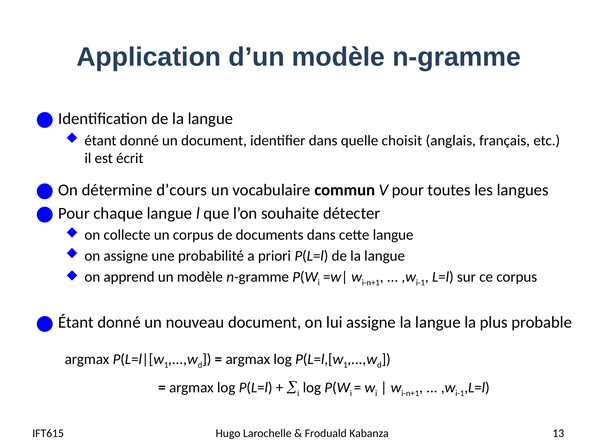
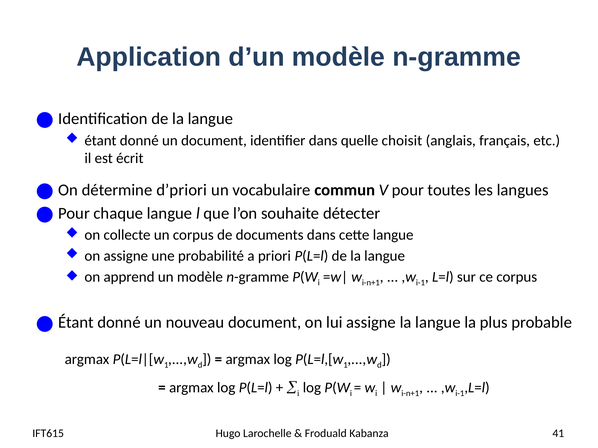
d’cours: d’cours -> d’priori (182, 190)
13: 13 -> 41 (558, 434)
